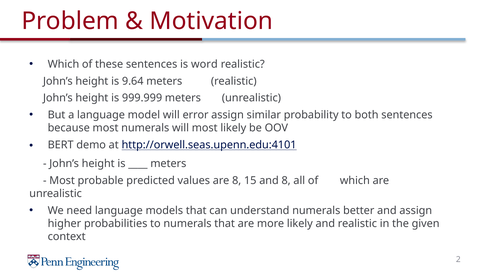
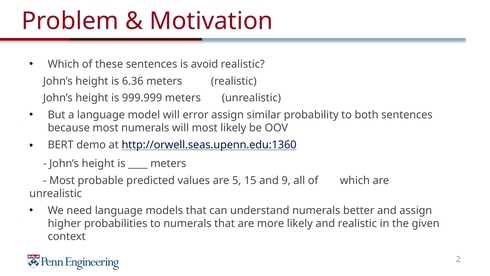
word: word -> avoid (204, 64)
9.64: 9.64 -> 6.36 (133, 81)
http://orwell.seas.upenn.edu:4101: http://orwell.seas.upenn.edu:4101 -> http://orwell.seas.upenn.edu:1360 (209, 145)
are 8: 8 -> 5 (237, 180)
and 8: 8 -> 9 (286, 180)
